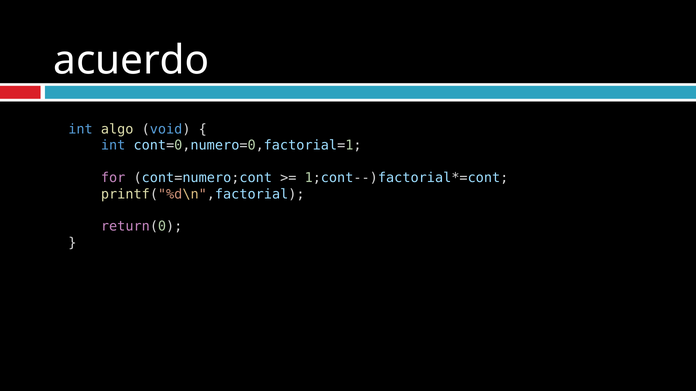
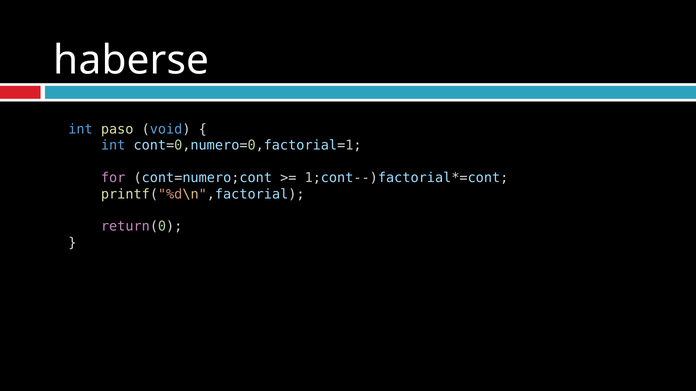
acuerdo: acuerdo -> haberse (131, 61)
algo: algo -> paso (117, 129)
